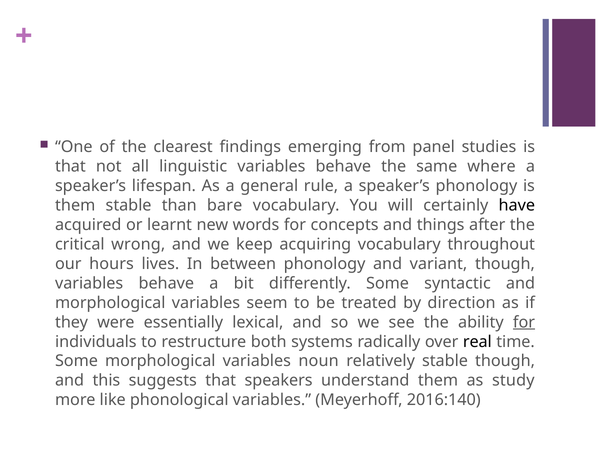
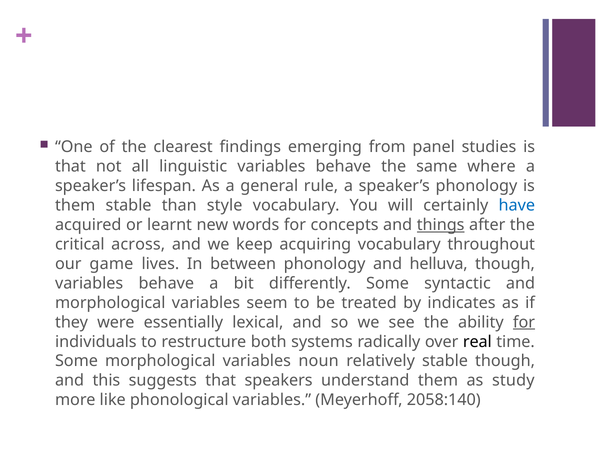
bare: bare -> style (225, 206)
have colour: black -> blue (517, 206)
things underline: none -> present (441, 225)
wrong: wrong -> across (138, 245)
hours: hours -> game (111, 264)
variant: variant -> helluva (439, 264)
direction: direction -> indicates (462, 303)
2016:140: 2016:140 -> 2058:140 (444, 400)
